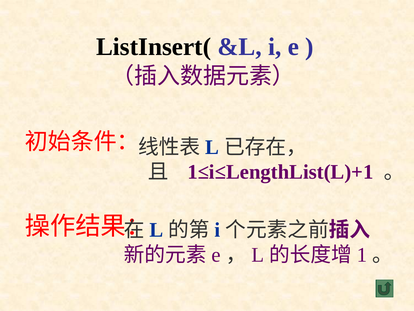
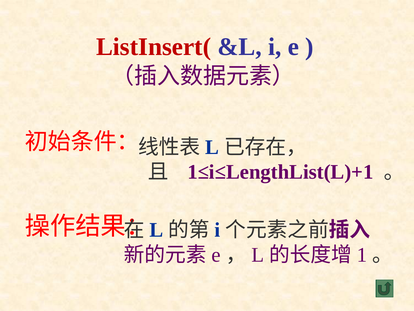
ListInsert( colour: black -> red (154, 47)
